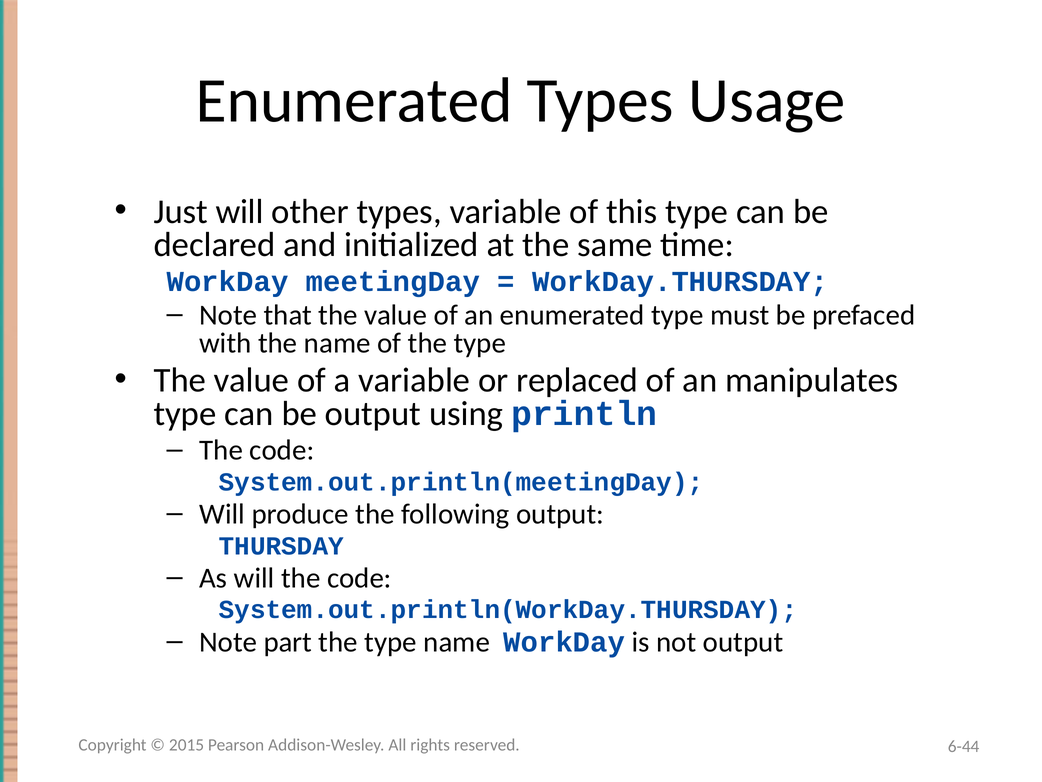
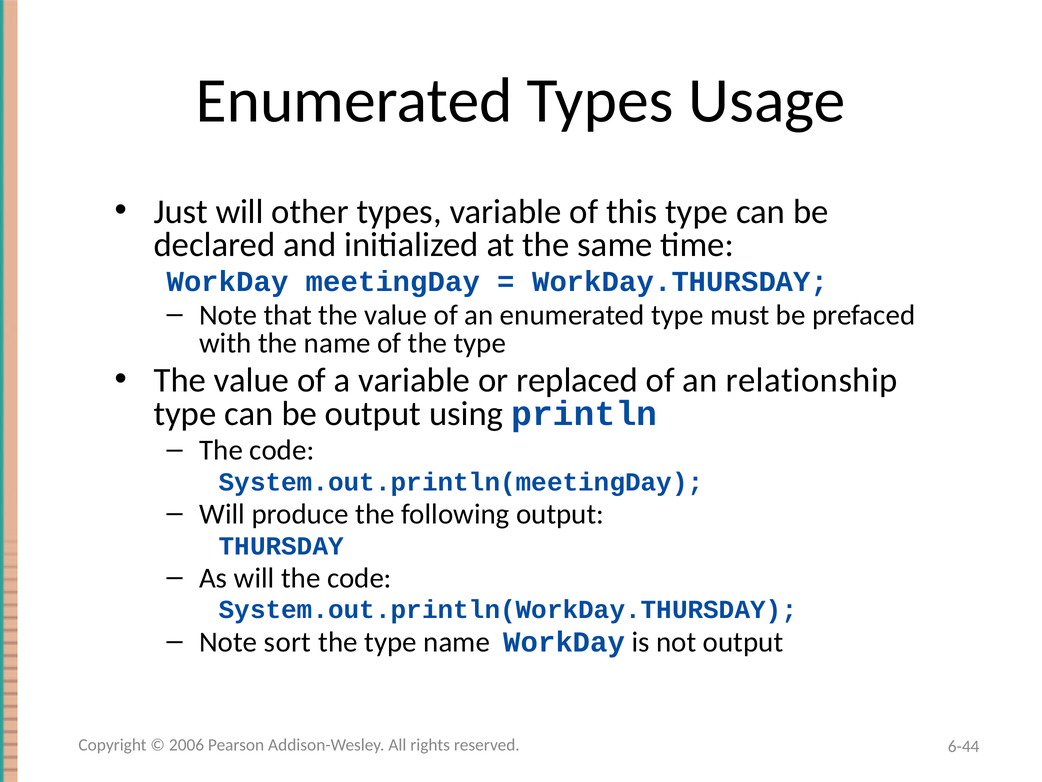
manipulates: manipulates -> relationship (812, 380)
part: part -> sort (288, 642)
2015: 2015 -> 2006 (187, 744)
